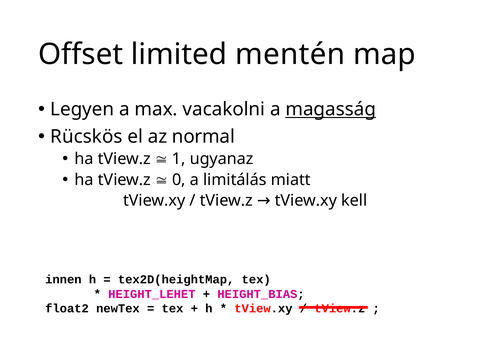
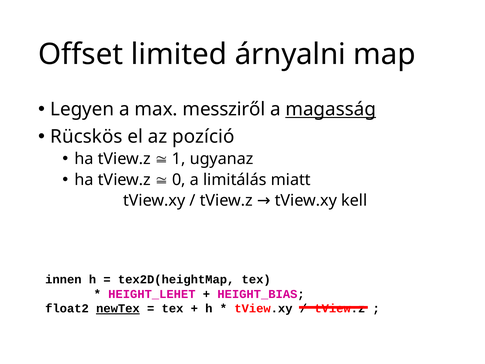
mentén: mentén -> árnyalni (290, 54)
vacakolni: vacakolni -> messziről (224, 109)
normal: normal -> pozíció (203, 136)
newTex underline: none -> present (118, 308)
